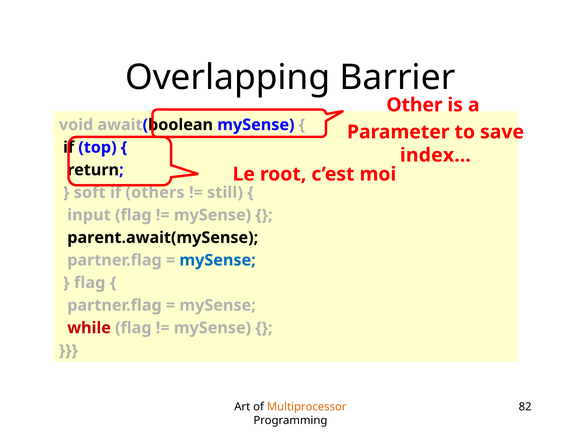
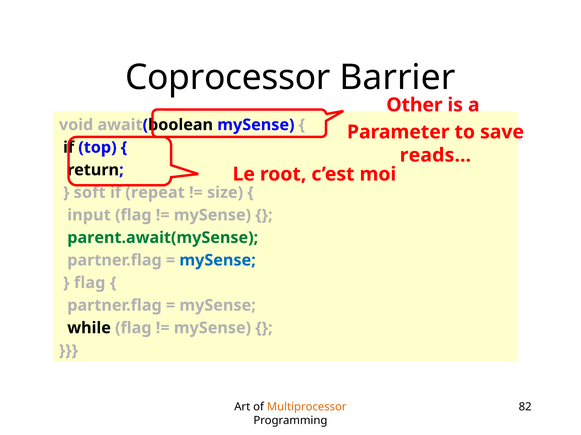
Overlapping: Overlapping -> Coprocessor (228, 78)
index…: index… -> reads… (435, 155)
others: others -> repeat (155, 193)
still: still -> size (225, 193)
parent.await(mySense colour: black -> green (163, 238)
while colour: red -> black (89, 328)
